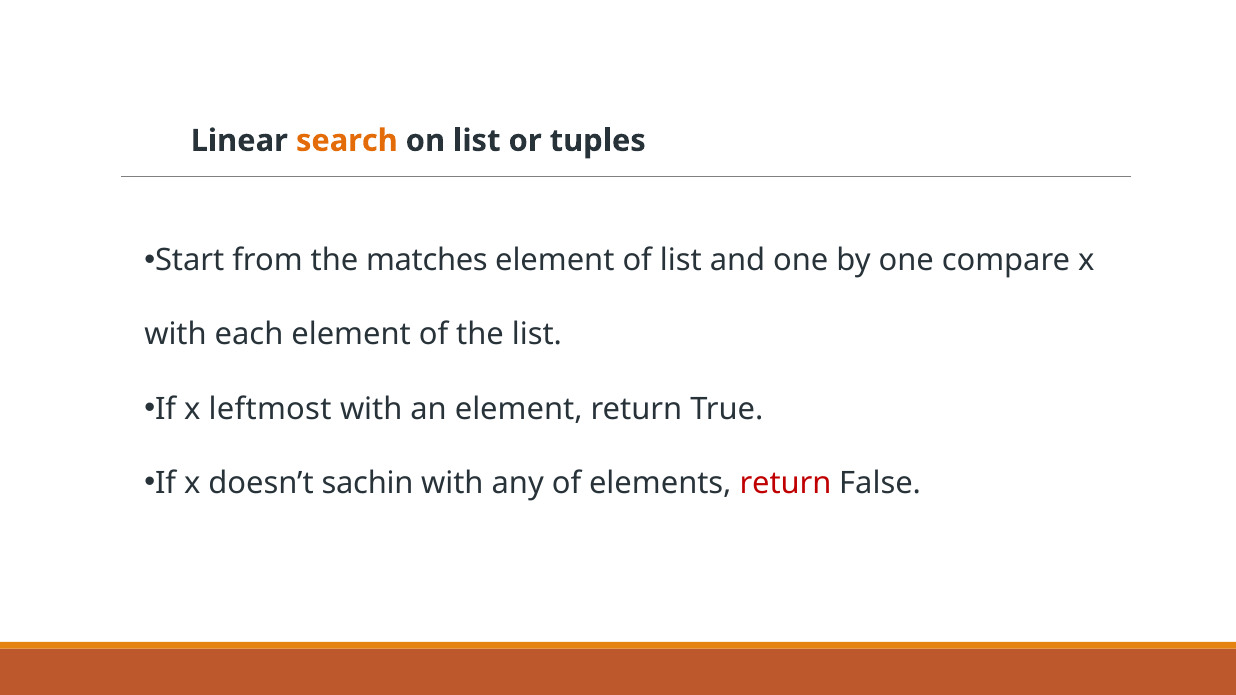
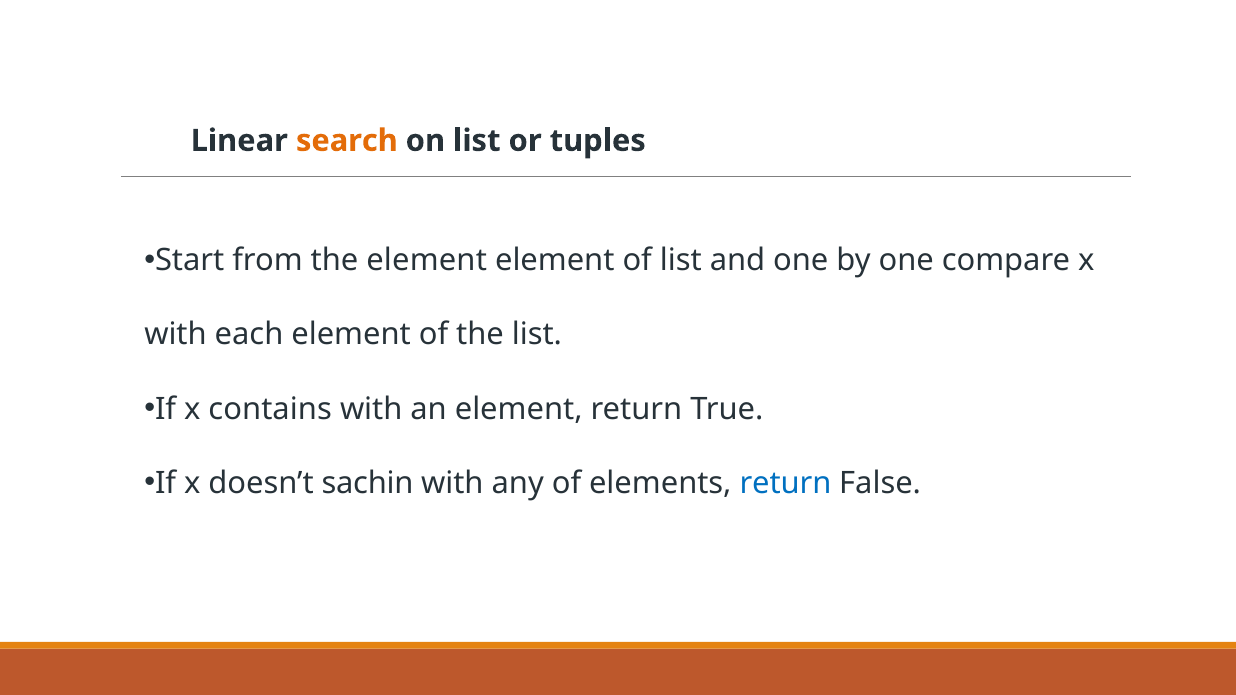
the matches: matches -> element (427, 261)
leftmost: leftmost -> contains (270, 409)
return colour: red -> blue (785, 483)
